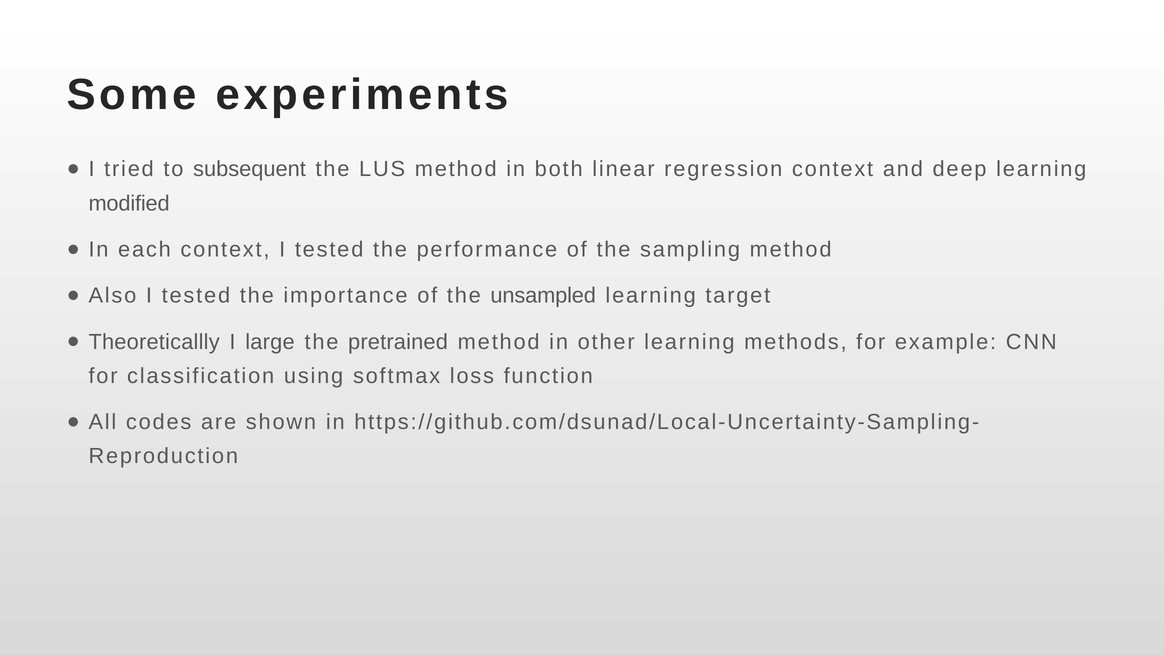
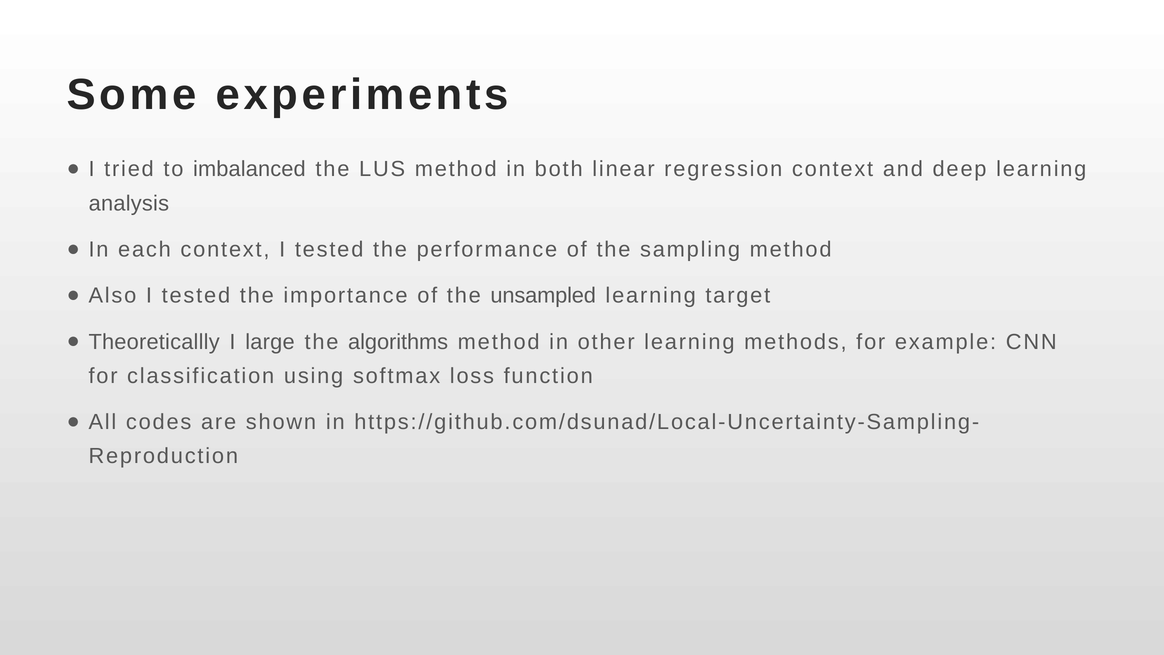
subsequent: subsequent -> imbalanced (249, 169)
modified: modified -> analysis (129, 203)
pretrained: pretrained -> algorithms (398, 342)
